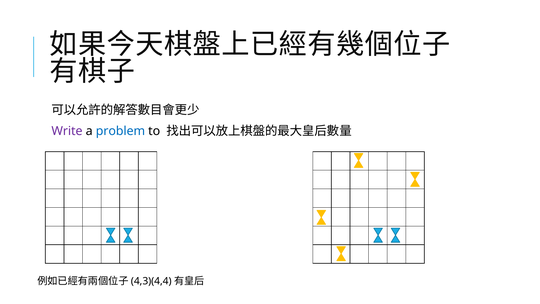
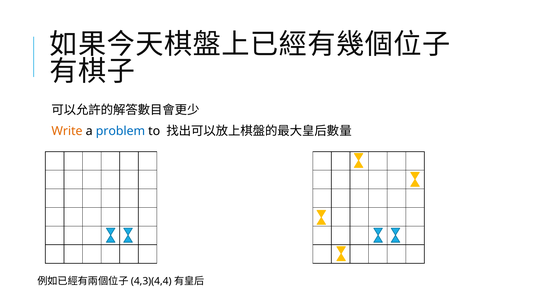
Write colour: purple -> orange (67, 131)
